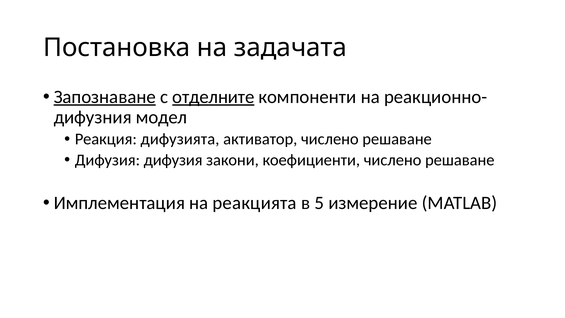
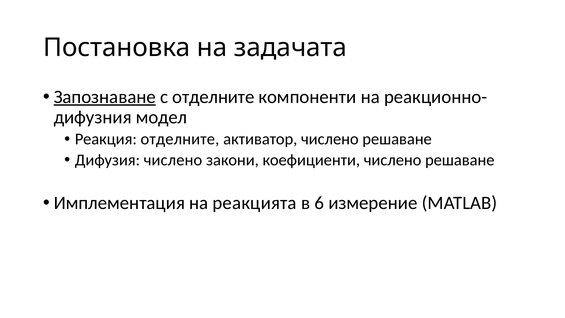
отделните underline: present -> none (213, 97)
Реакция дифузията: дифузията -> отделните (180, 139)
Дифузия дифузия: дифузия -> числено (173, 160)
5: 5 -> 6 (319, 203)
